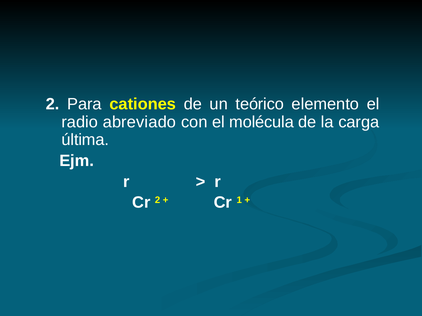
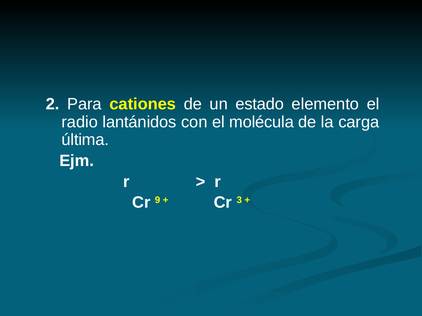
teórico: teórico -> estado (260, 104)
abreviado: abreviado -> lantánidos (140, 122)
Cr 2: 2 -> 9 (158, 200)
1: 1 -> 3 (239, 200)
